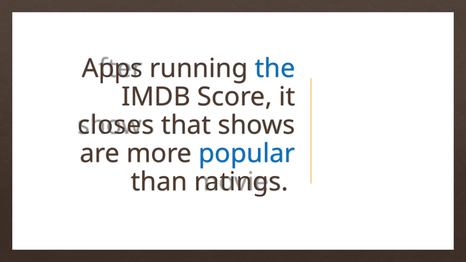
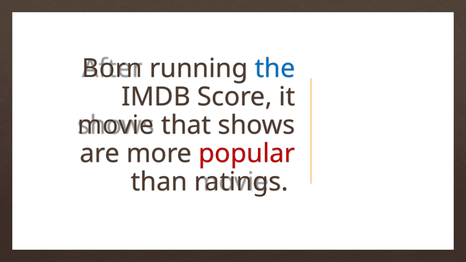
Apps: Apps -> Born (112, 69)
closes: closes -> movie (116, 125)
popular colour: blue -> red (247, 154)
